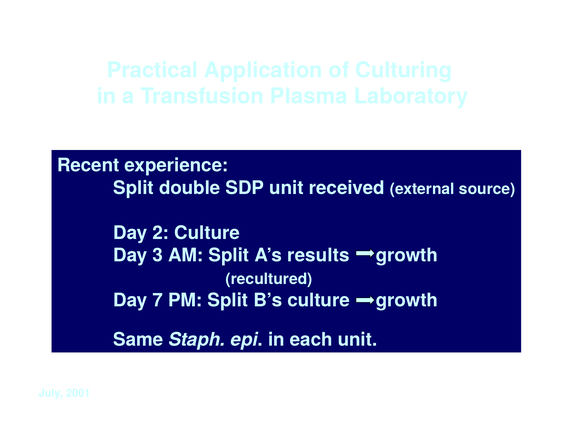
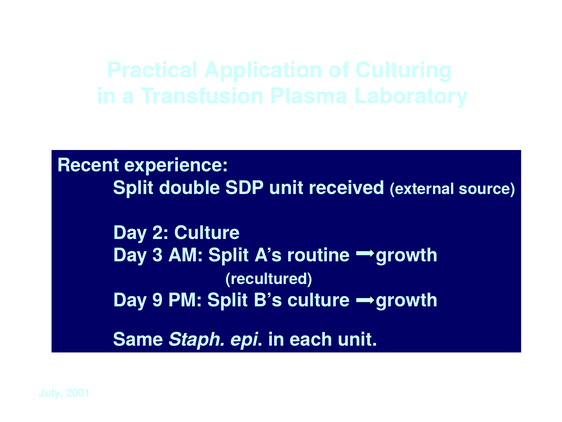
results: results -> routine (319, 255)
7: 7 -> 9 (158, 300)
